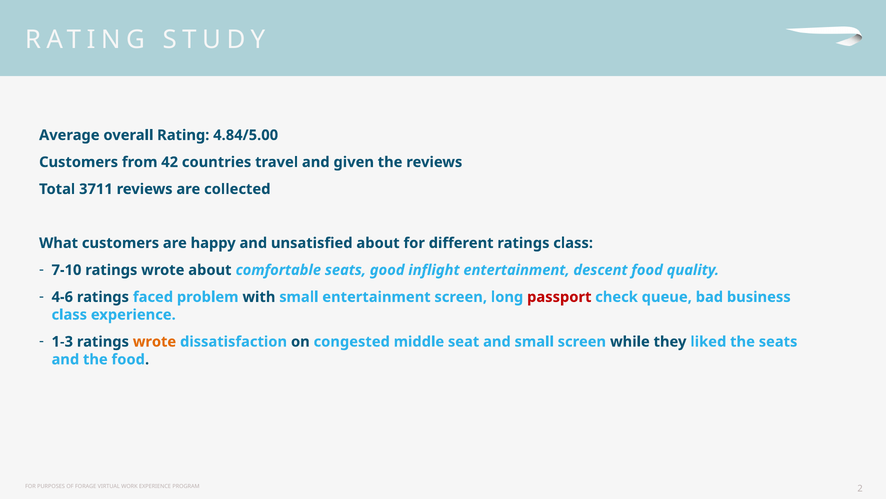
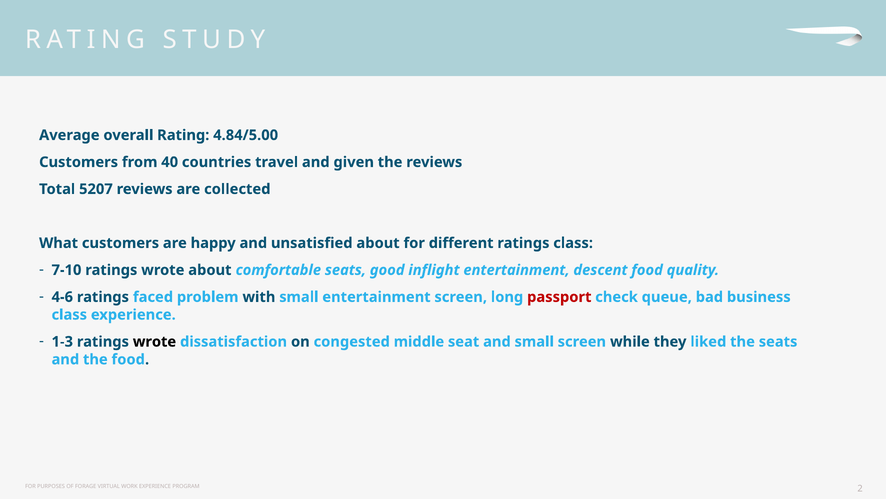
42: 42 -> 40 (170, 162)
3711: 3711 -> 5207 (96, 189)
wrote colour: orange -> black (154, 341)
